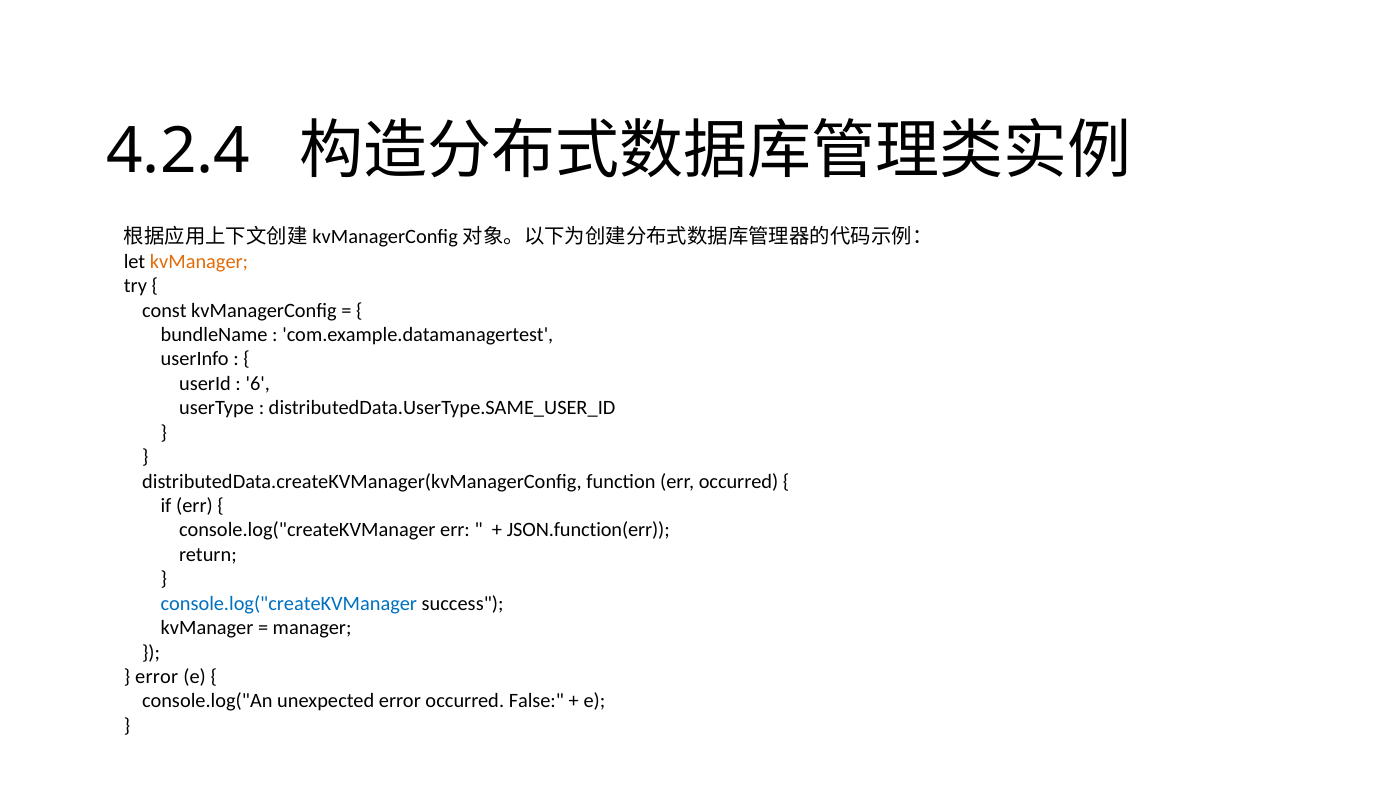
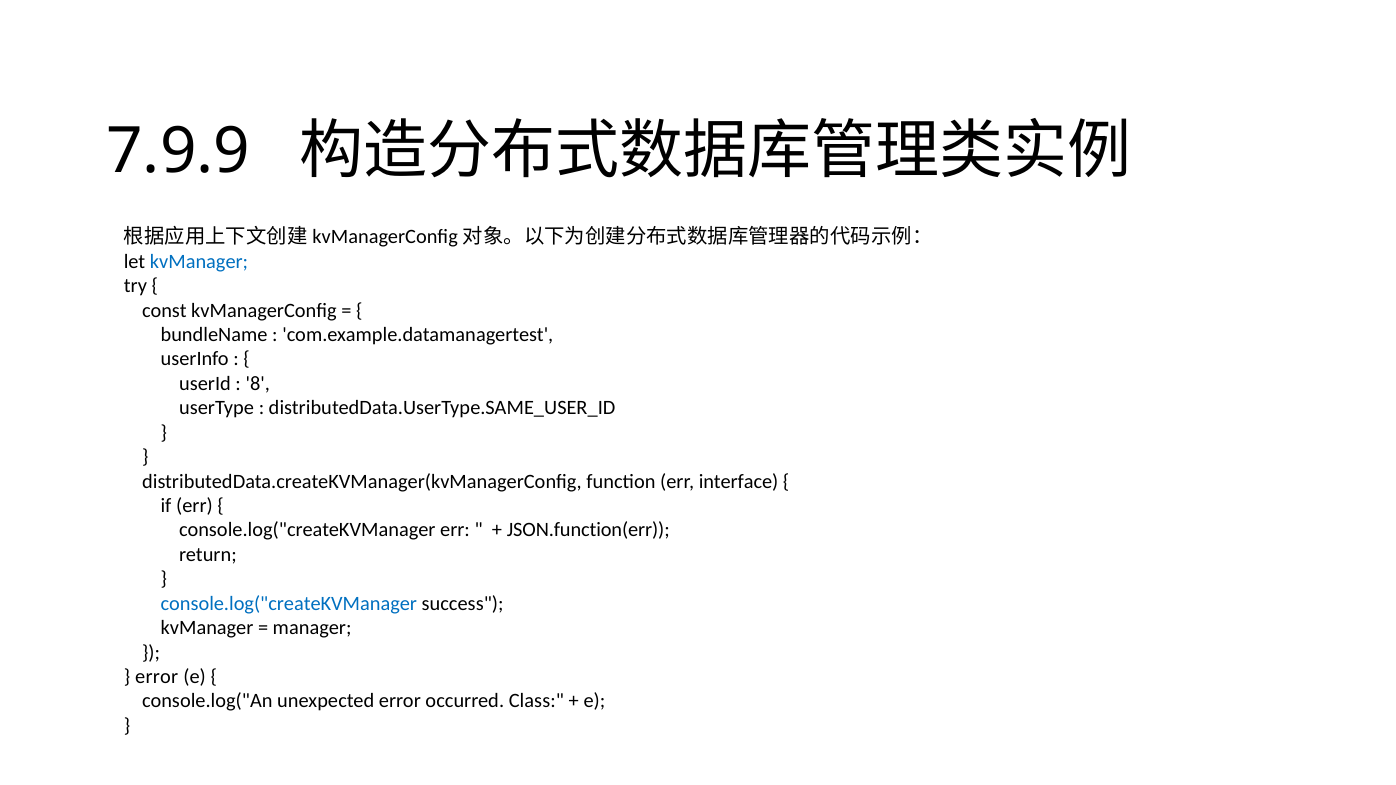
4.2.4: 4.2.4 -> 7.9.9 (178, 152)
kvManager colour: orange -> blue (199, 261)
6: 6 -> 8 (258, 384)
err occurred: occurred -> interface (739, 481)
False: False -> Class (536, 701)
